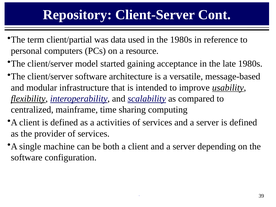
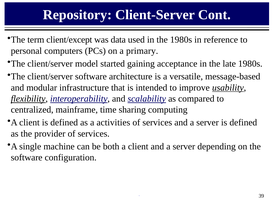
client/partial: client/partial -> client/except (69, 40)
resource: resource -> primary (142, 51)
